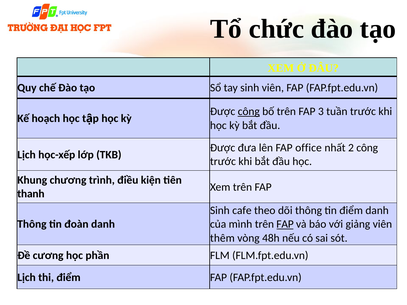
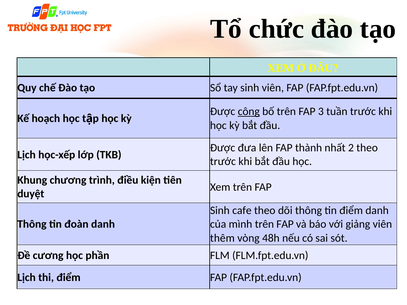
office: office -> thành (309, 148)
2 công: công -> theo (367, 148)
thanh: thanh -> duyệt (31, 194)
FAP underline: present -> none (285, 224)
